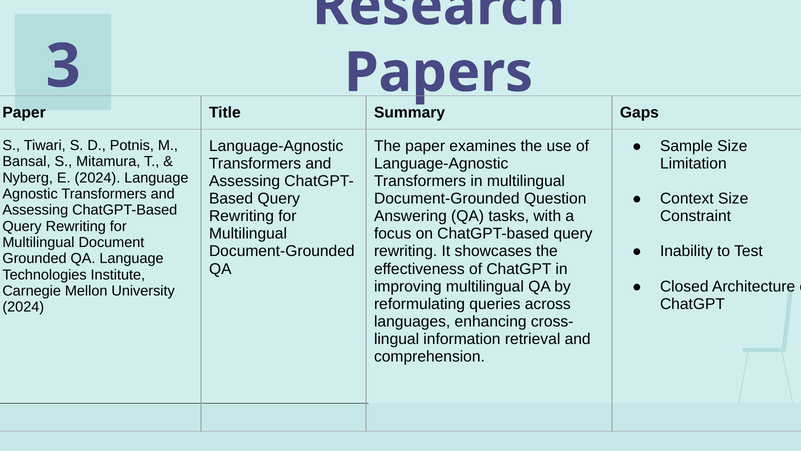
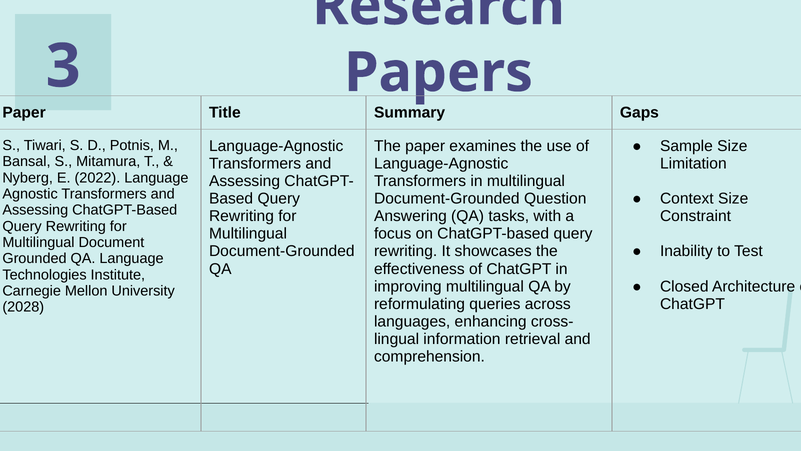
E 2024: 2024 -> 2022 (97, 178)
2024: 2024 -> 2028 (23, 307)
